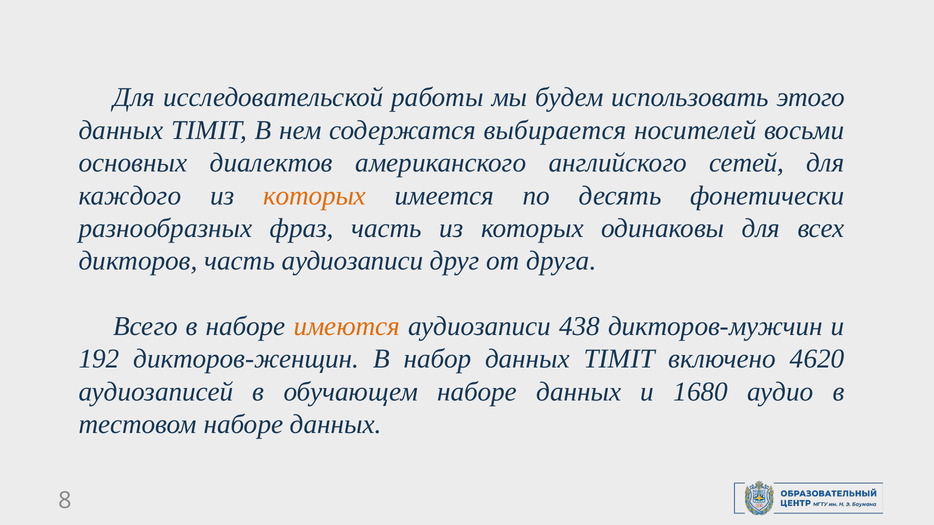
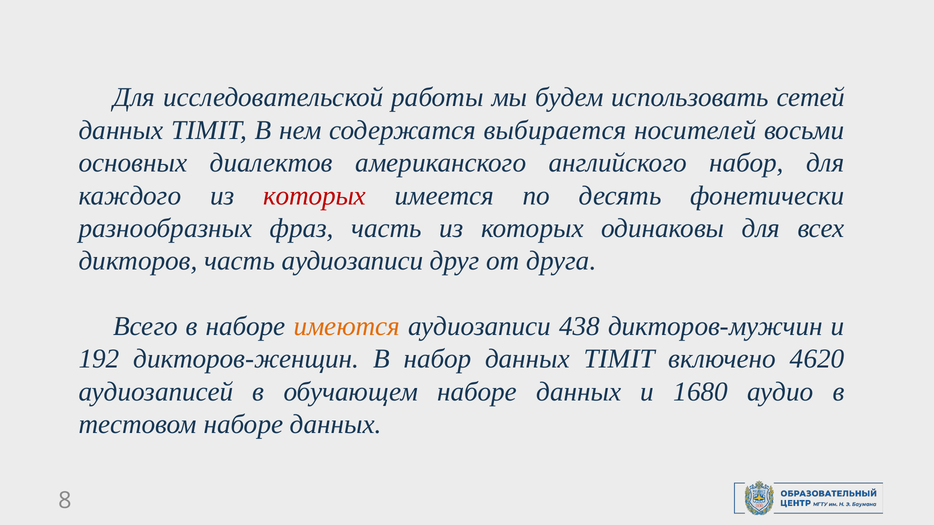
этого: этого -> сетей (811, 98)
английского сетей: сетей -> набор (746, 163)
которых colour: orange -> red (315, 196)
